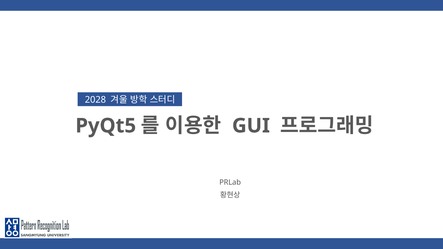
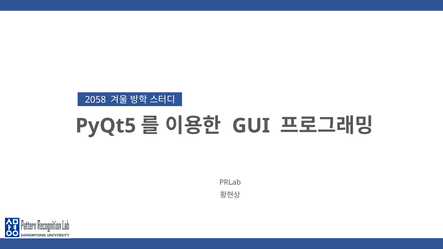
2028: 2028 -> 2058 (95, 100)
